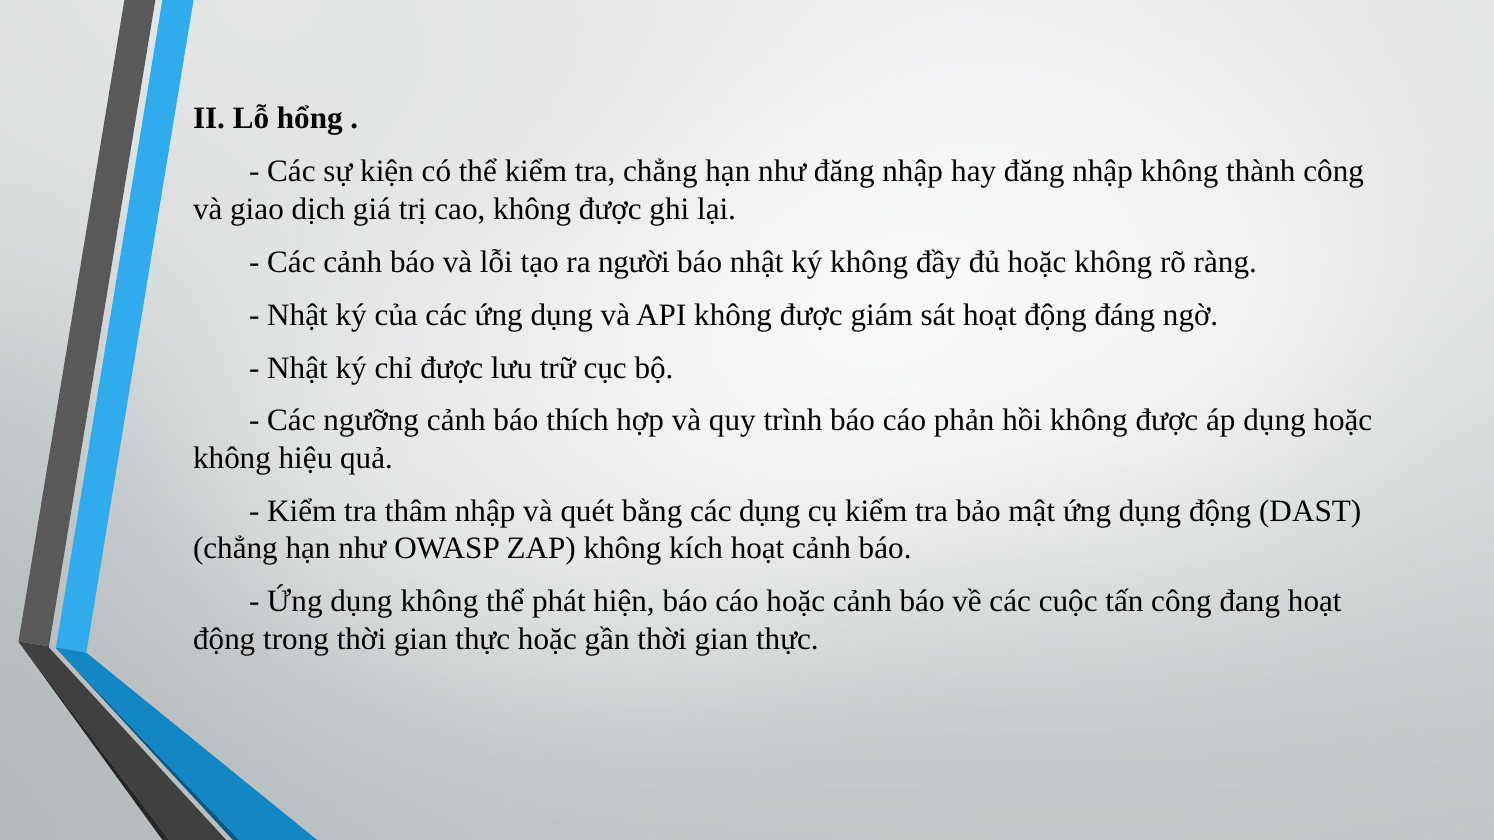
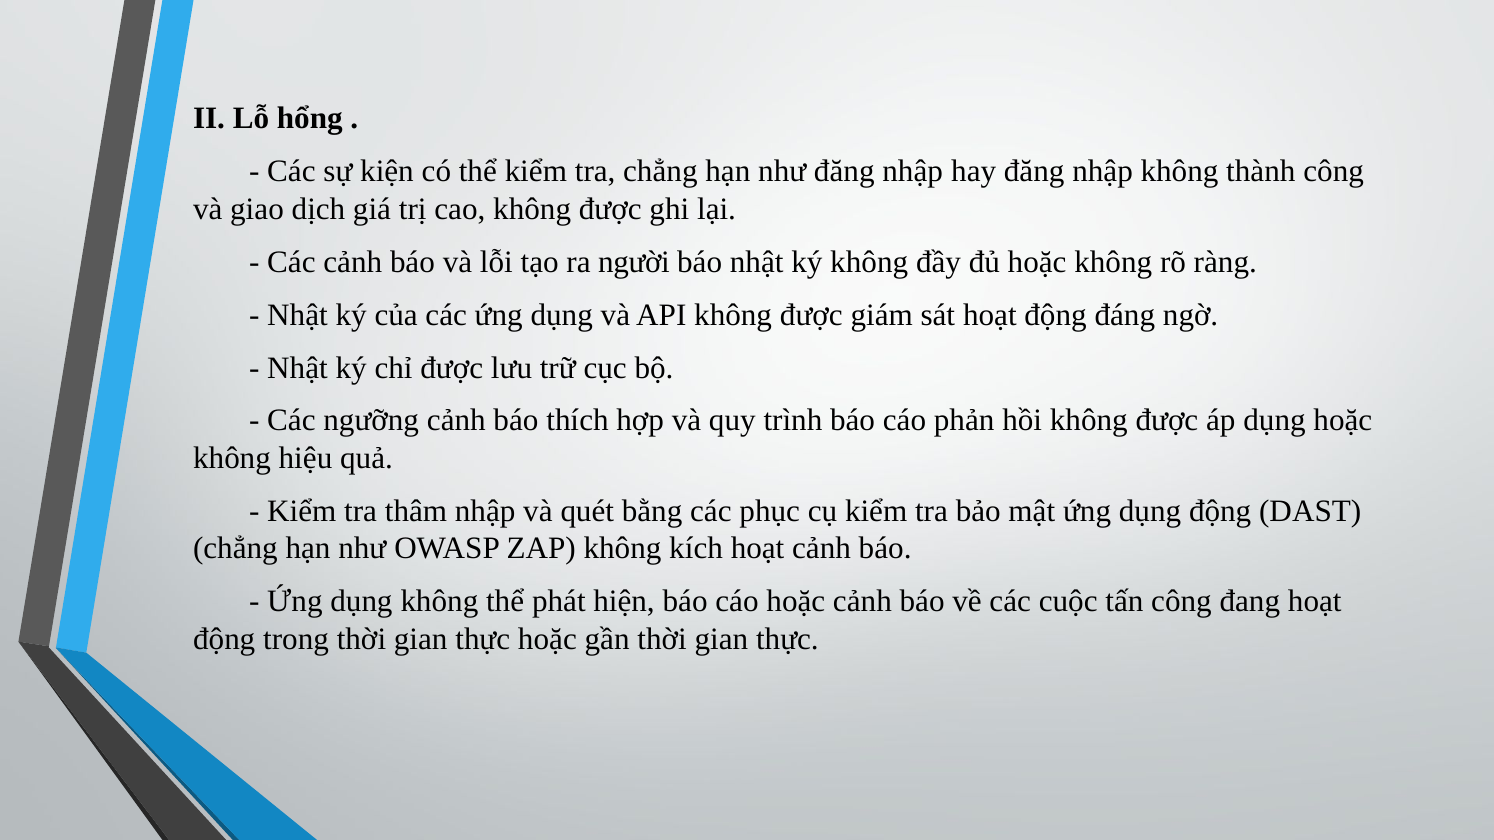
các dụng: dụng -> phục (770, 511)
